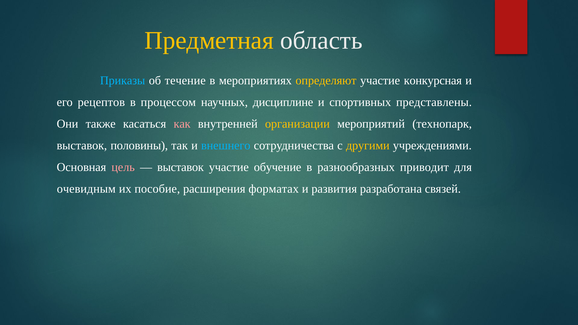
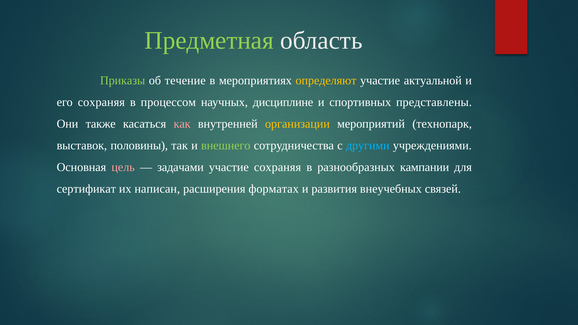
Предметная colour: yellow -> light green (209, 41)
Приказы colour: light blue -> light green (123, 81)
конкурсная: конкурсная -> актуальной (433, 81)
его рецептов: рецептов -> сохраняя (101, 102)
внешнего colour: light blue -> light green (226, 146)
другими colour: yellow -> light blue (368, 146)
выставок: выставок -> задачами (180, 167)
участие обучение: обучение -> сохраняя (278, 167)
приводит: приводит -> кампании (425, 167)
очевидным: очевидным -> сертификат (86, 189)
пособие: пособие -> написан (157, 189)
разработана: разработана -> внеучебных (391, 189)
